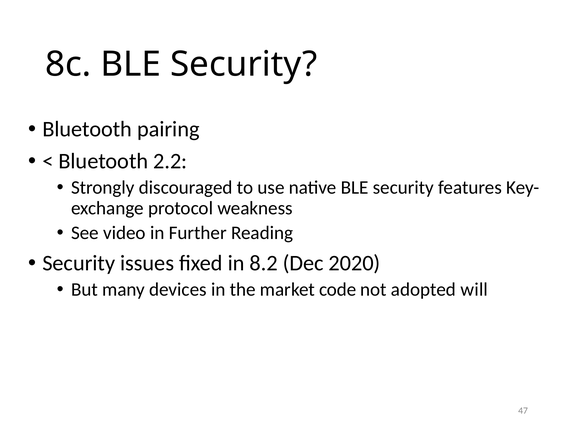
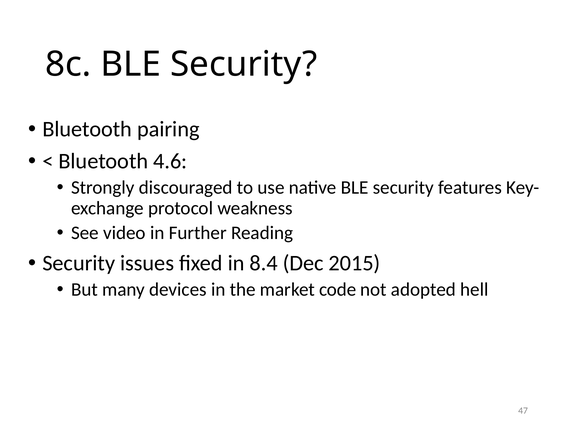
2.2: 2.2 -> 4.6 (170, 161)
8.2: 8.2 -> 8.4 (264, 263)
2020: 2020 -> 2015 (355, 263)
will: will -> hell (474, 289)
